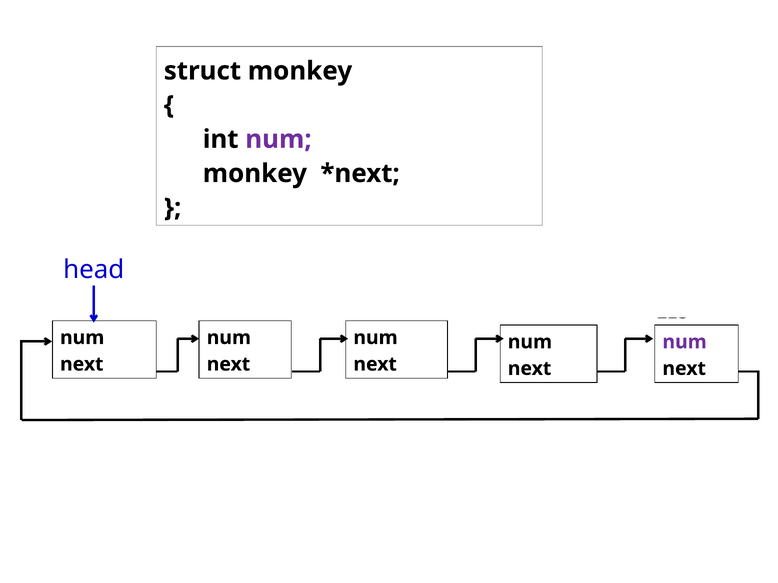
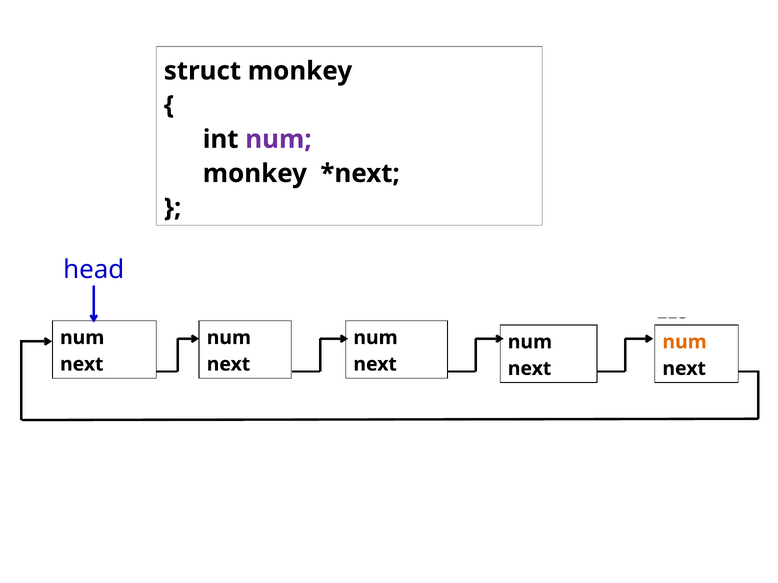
num colour: purple -> orange (685, 342)
